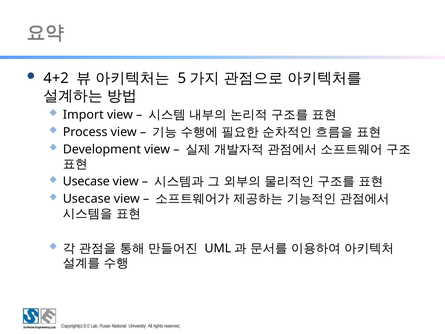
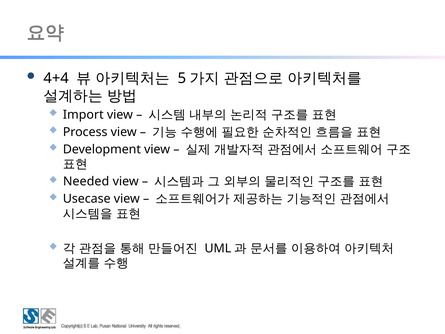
4+2: 4+2 -> 4+4 (56, 78)
Usecase: Usecase -> Needed (86, 181)
